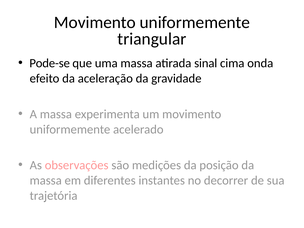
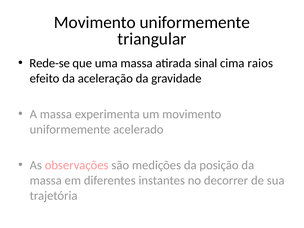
Pode-se: Pode-se -> Rede-se (50, 63)
onda: onda -> raios (260, 63)
